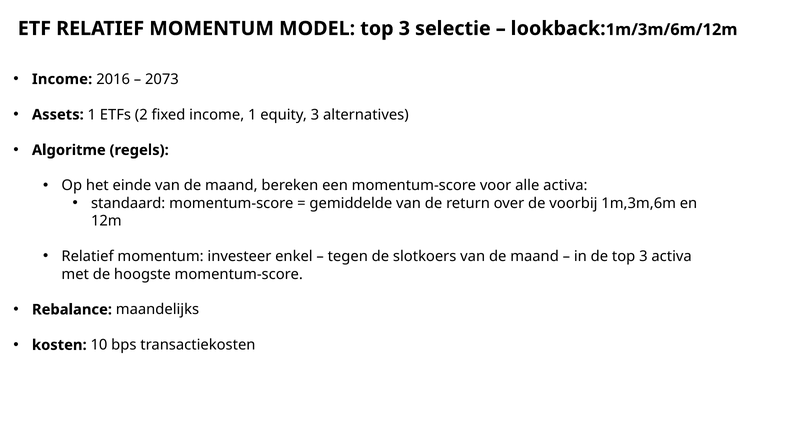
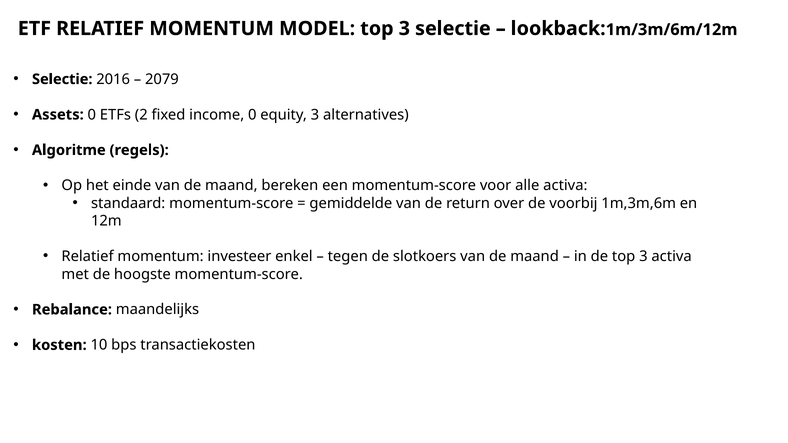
Income: Income -> Selectie (62, 79)
2073: 2073 -> 2079 (162, 79)
Assets 1: 1 -> 0 (92, 115)
income 1: 1 -> 0 (252, 115)
